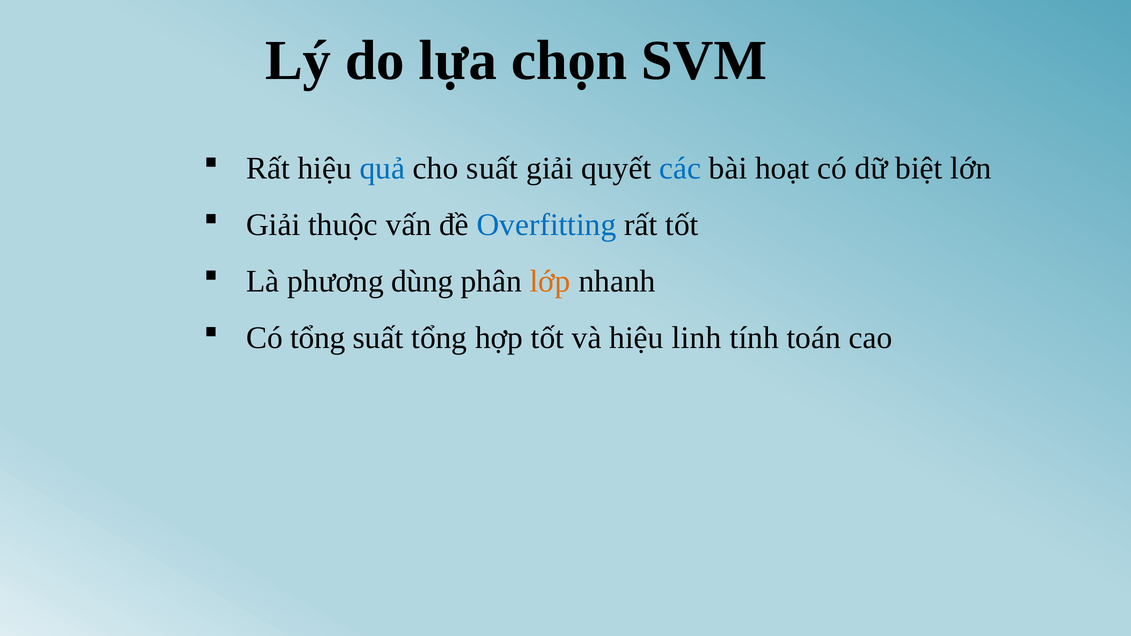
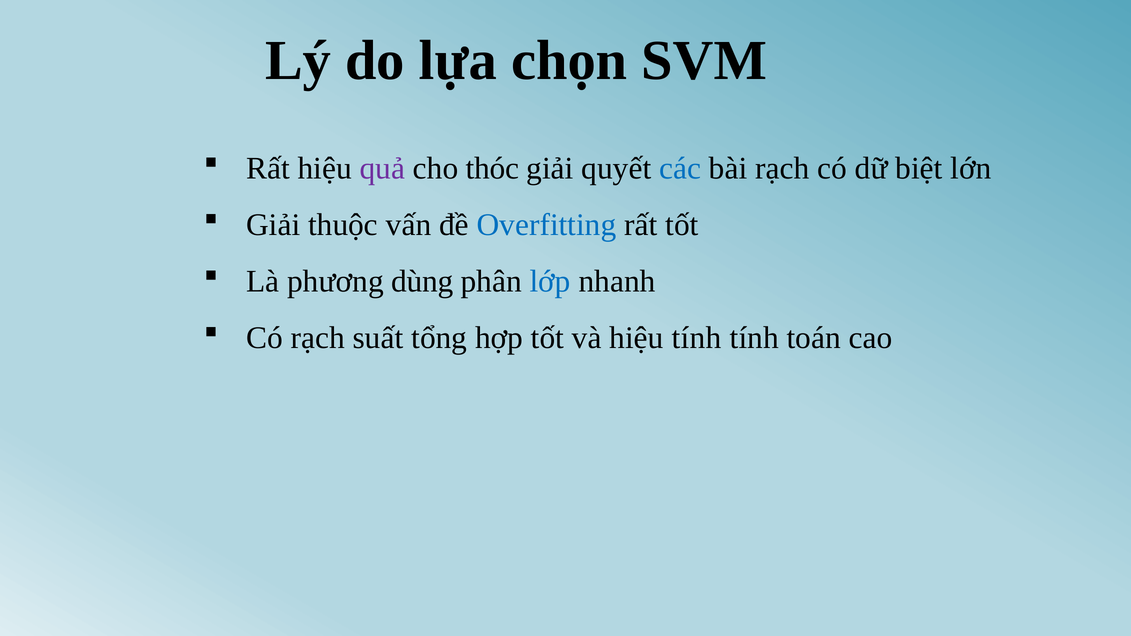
quả colour: blue -> purple (382, 169)
cho suất: suất -> thóc (493, 169)
bài hoạt: hoạt -> rạch (782, 169)
lớp colour: orange -> blue (550, 282)
Có tổng: tổng -> rạch (318, 338)
hiệu linh: linh -> tính (697, 338)
